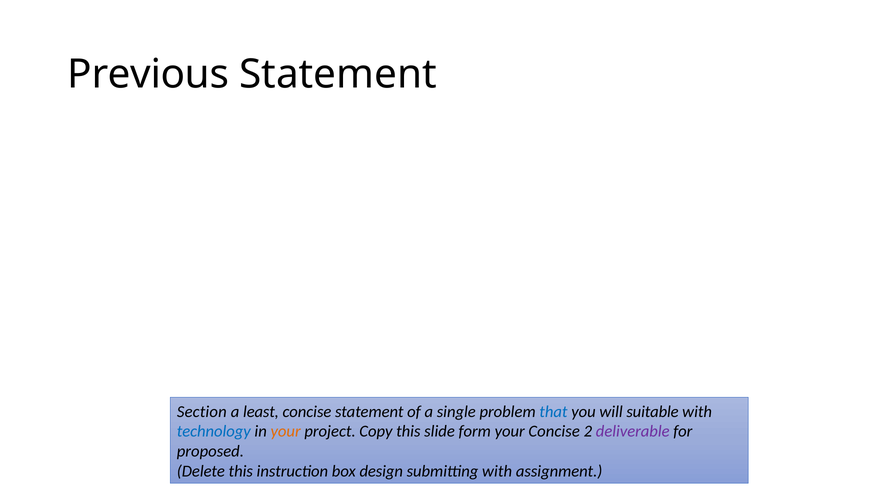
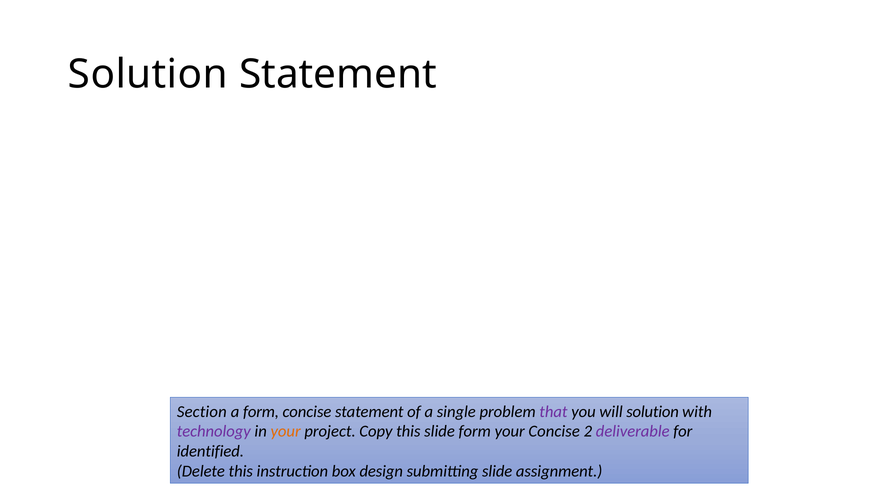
Previous: Previous -> Solution (148, 74)
a least: least -> form (261, 411)
that colour: blue -> purple (553, 411)
will suitable: suitable -> solution (653, 411)
technology colour: blue -> purple (214, 431)
proposed: proposed -> identified (210, 451)
submitting with: with -> slide (497, 471)
